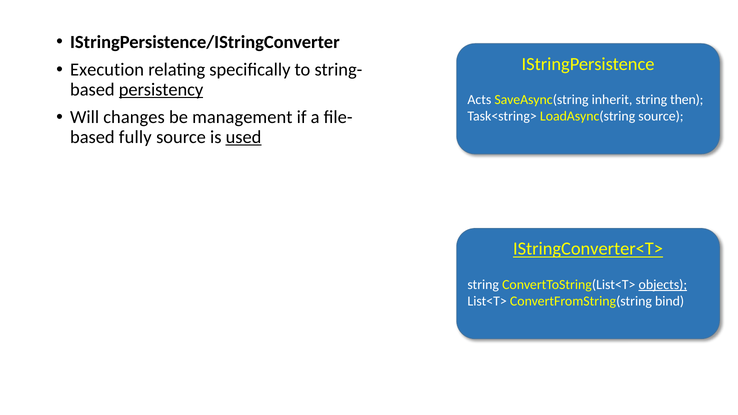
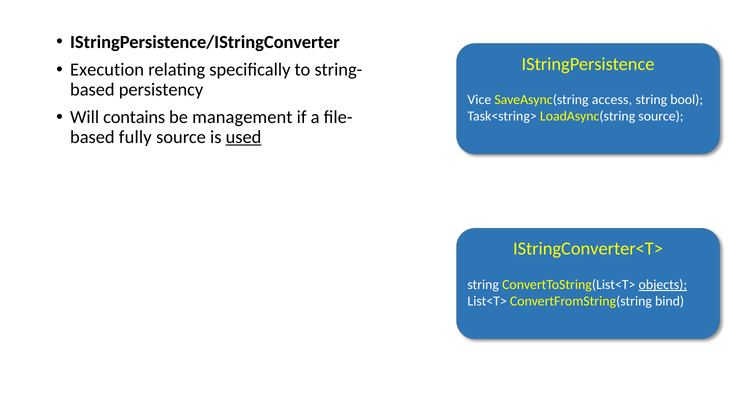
persistency underline: present -> none (161, 90)
Acts: Acts -> Vice (479, 100)
inherit: inherit -> access (612, 100)
then: then -> bool (687, 100)
changes: changes -> contains (134, 117)
IStringConverter<T> underline: present -> none (588, 249)
